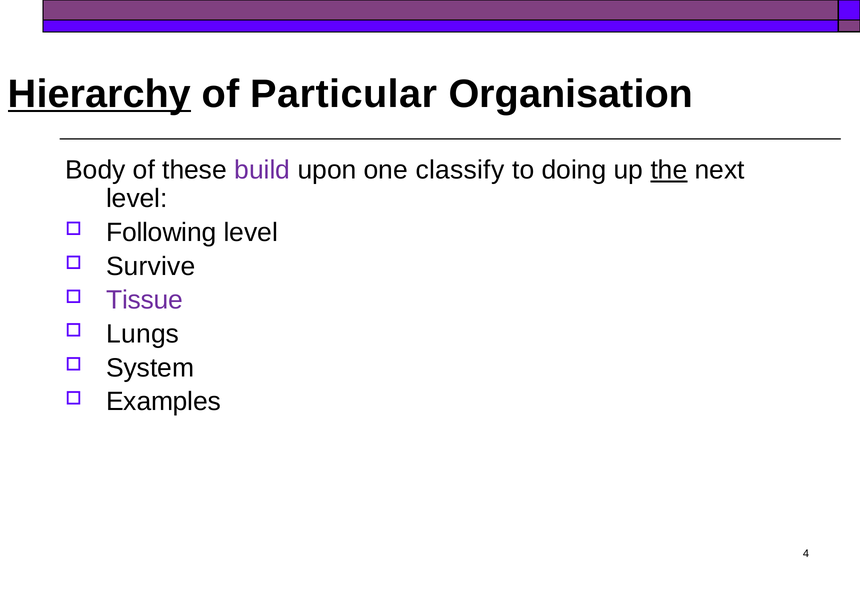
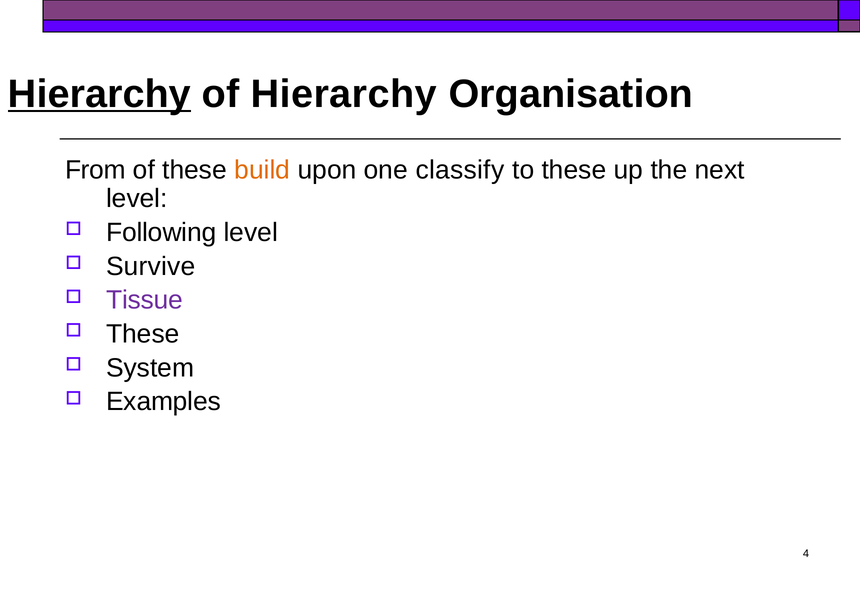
of Particular: Particular -> Hierarchy (344, 94)
Body: Body -> From (96, 170)
build colour: purple -> orange (262, 170)
to doing: doing -> these (574, 170)
the underline: present -> none (669, 170)
Lungs: Lungs -> These (143, 334)
